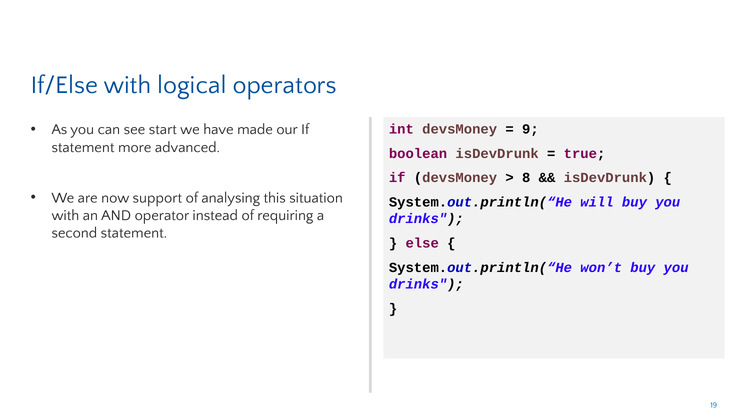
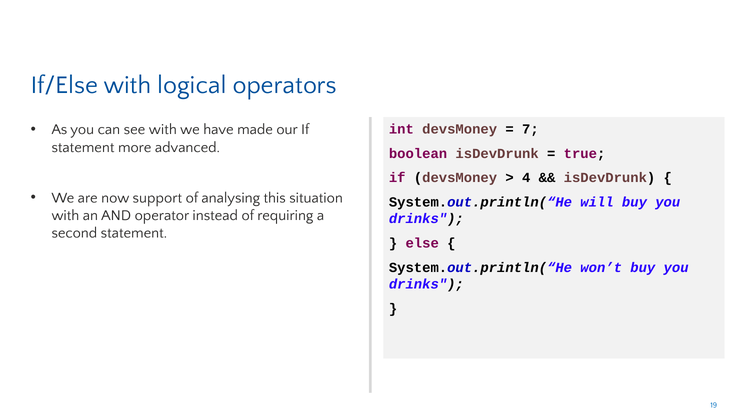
see start: start -> with (163, 130)
9: 9 -> 7 (530, 129)
8: 8 -> 4 (526, 178)
